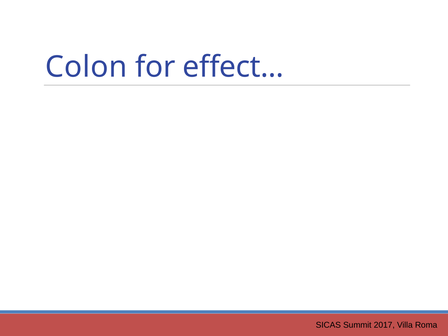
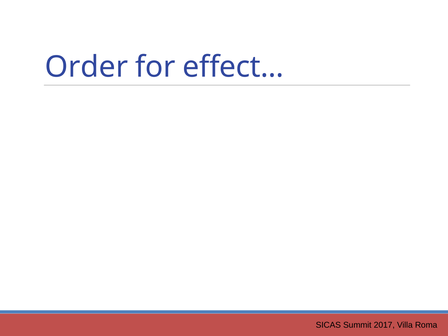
Colon: Colon -> Order (86, 67)
